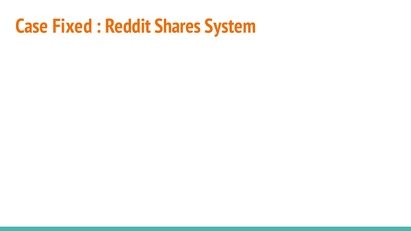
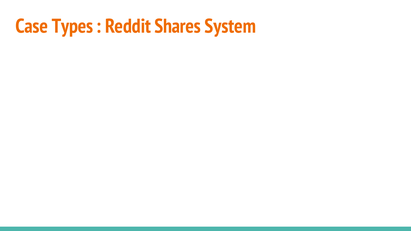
Fixed: Fixed -> Types (73, 26)
